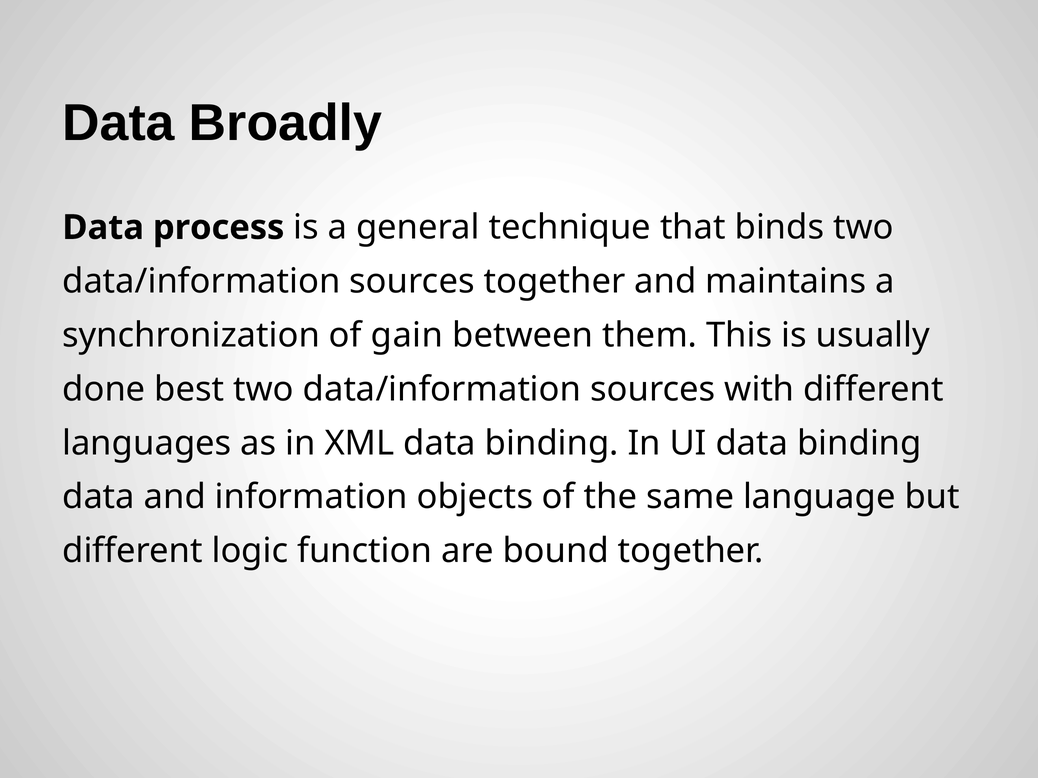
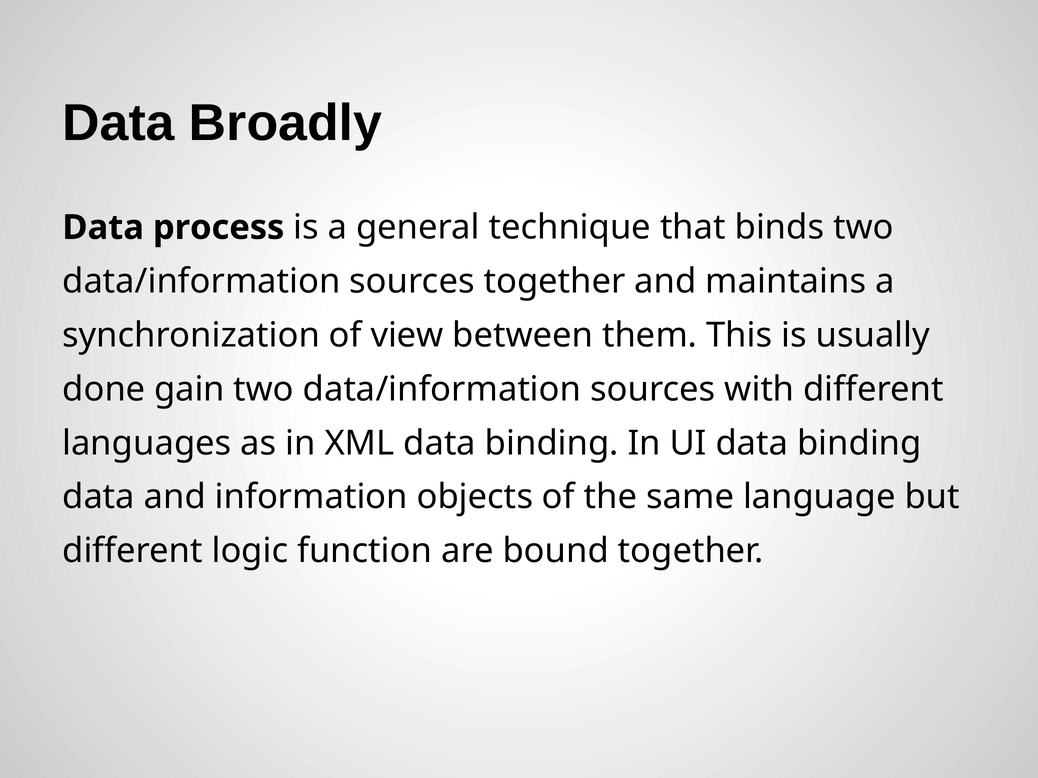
gain: gain -> view (407, 336)
best: best -> gain (189, 389)
